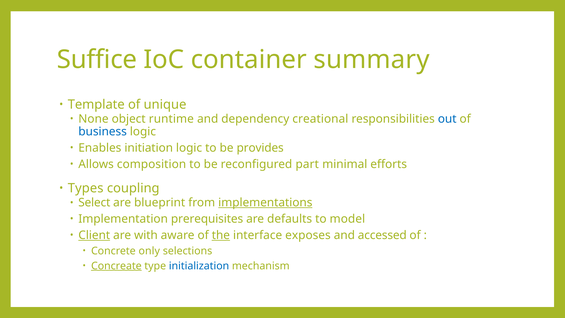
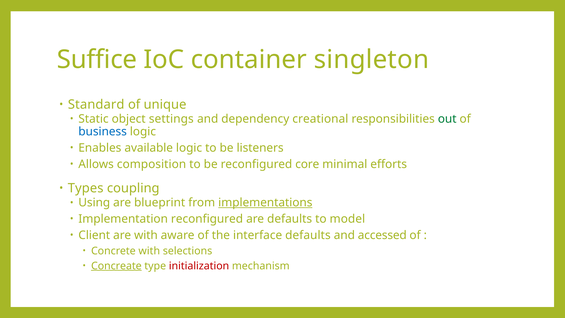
summary: summary -> singleton (372, 60)
Template: Template -> Standard (96, 104)
None: None -> Static (94, 119)
runtime: runtime -> settings (171, 119)
out colour: blue -> green (447, 119)
initiation: initiation -> available (149, 148)
provides: provides -> listeners (260, 148)
part: part -> core (307, 164)
Select: Select -> Using (94, 203)
Implementation prerequisites: prerequisites -> reconfigured (207, 219)
Client underline: present -> none (94, 235)
the underline: present -> none (221, 235)
interface exposes: exposes -> defaults (308, 235)
Concrete only: only -> with (149, 251)
initialization colour: blue -> red (199, 266)
